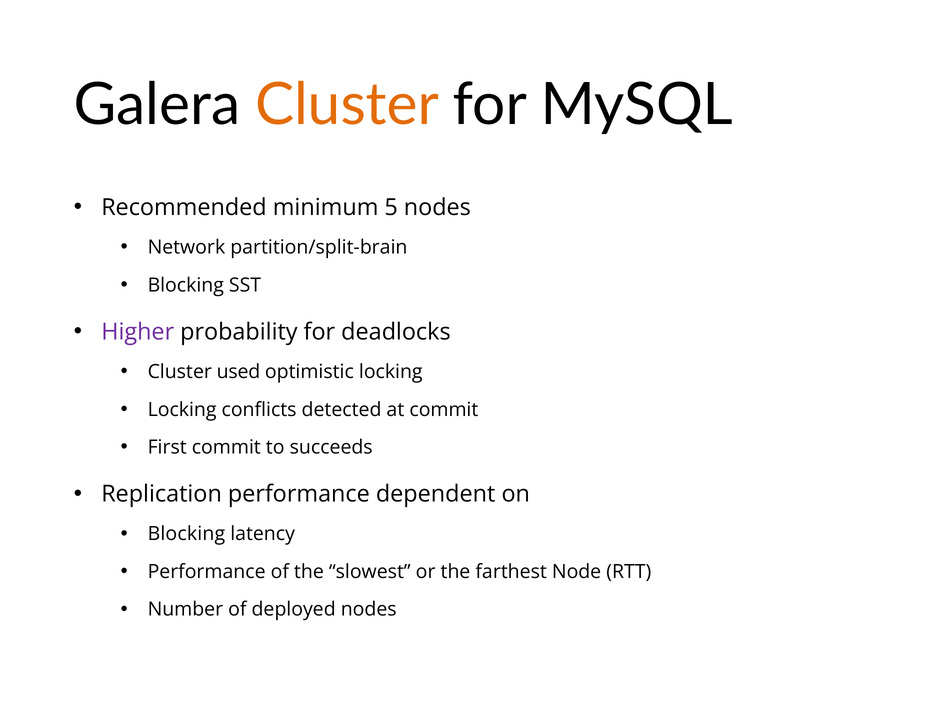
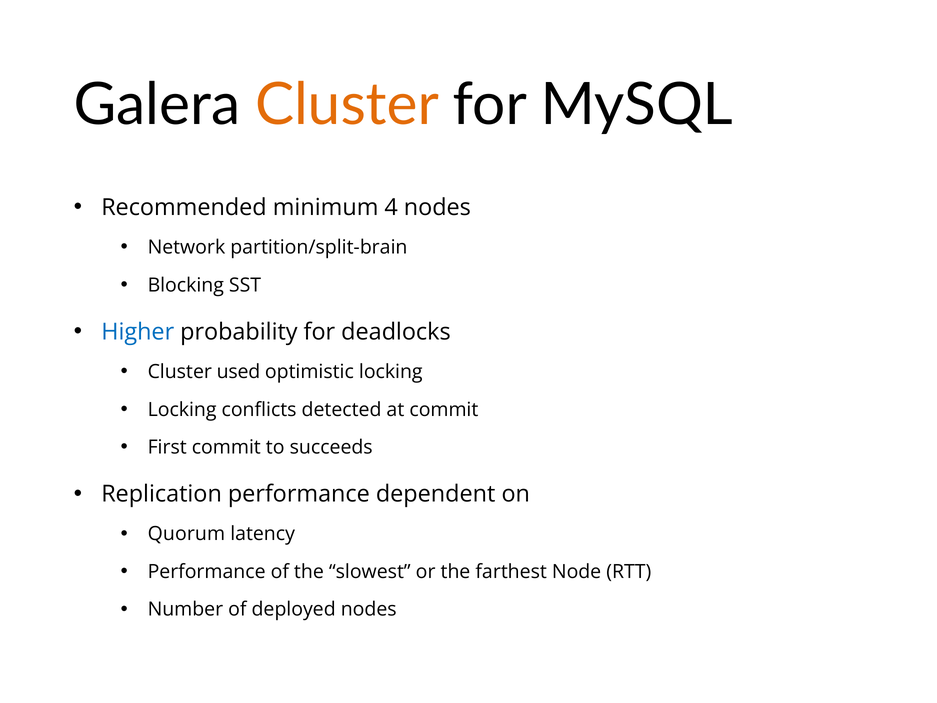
5: 5 -> 4 (391, 207)
Higher colour: purple -> blue (138, 332)
Blocking: Blocking -> Quorum (186, 534)
